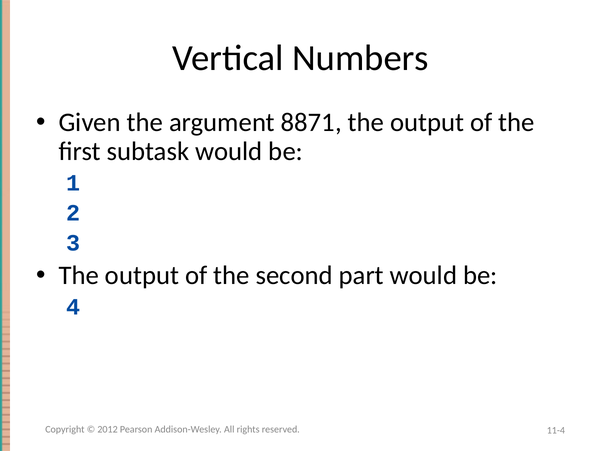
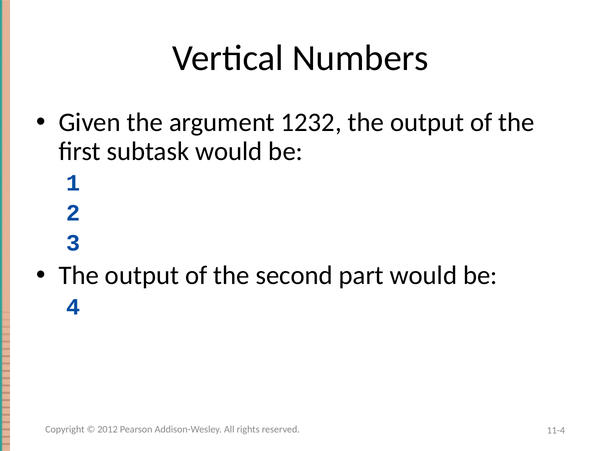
8871: 8871 -> 1232 (311, 122)
